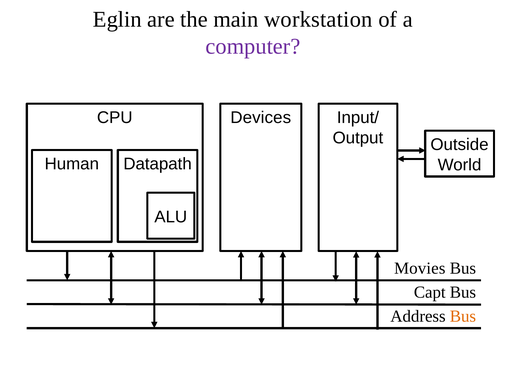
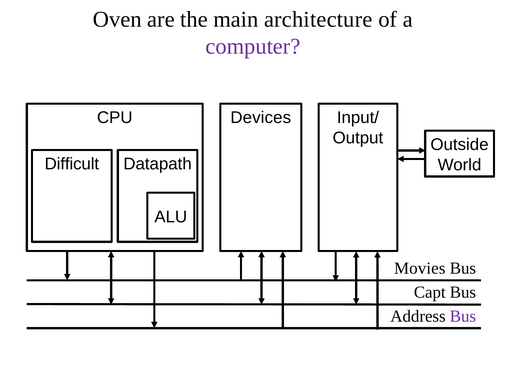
Eglin: Eglin -> Oven (117, 19)
workstation: workstation -> architecture (318, 19)
Human: Human -> Difficult (72, 164)
Bus colour: orange -> purple (463, 316)
